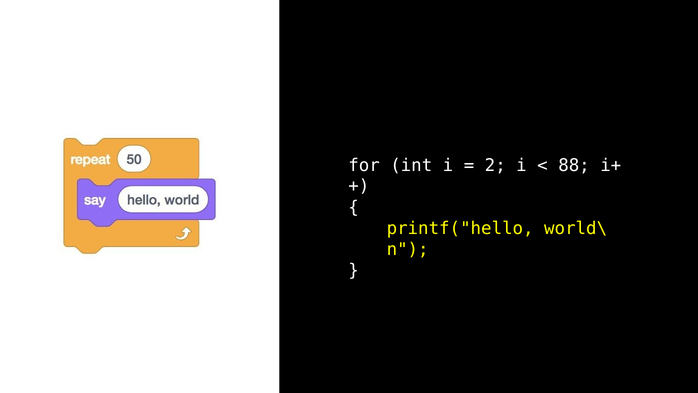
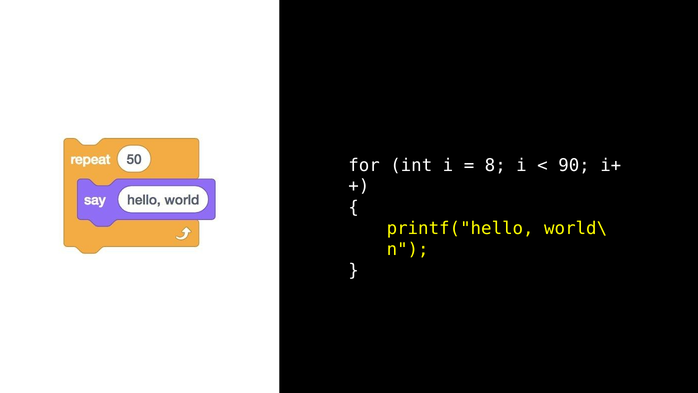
2: 2 -> 8 (495, 165)
88: 88 -> 90 (574, 165)
